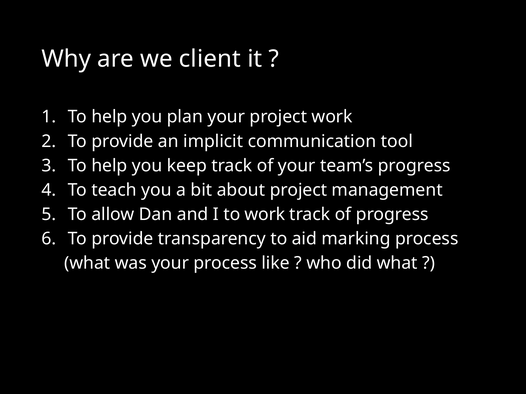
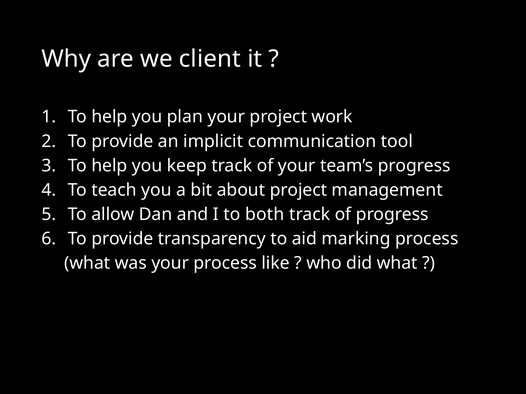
to work: work -> both (265, 215)
